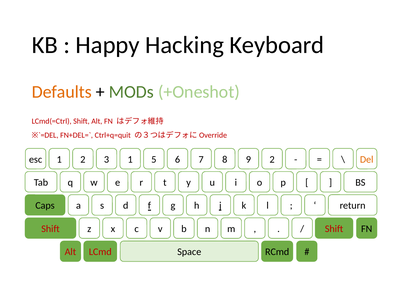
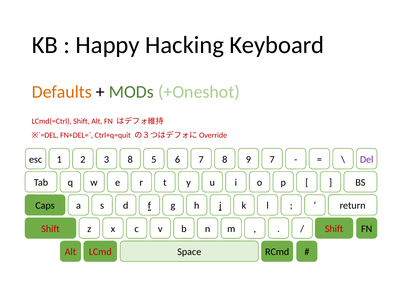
3 1: 1 -> 8 (130, 159)
9 2: 2 -> 7 (272, 159)
Del colour: orange -> purple (367, 159)
